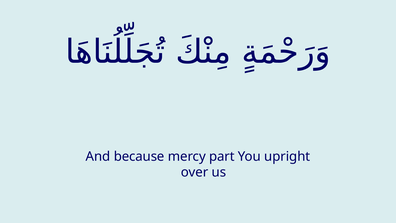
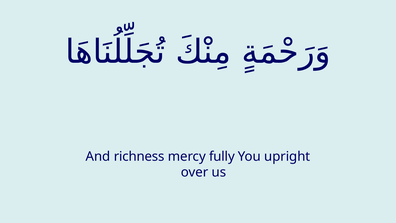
because: because -> richness (139, 156)
part: part -> fully (222, 156)
